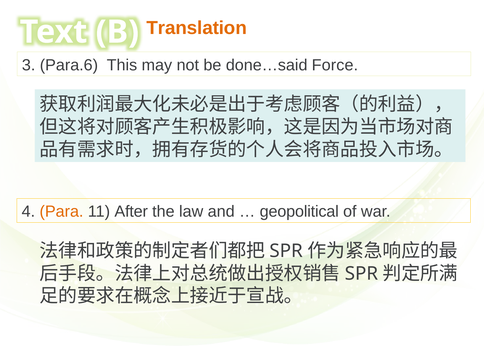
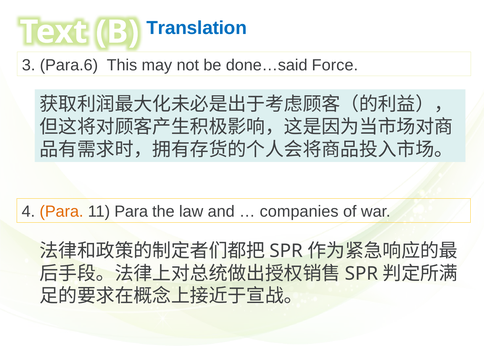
Translation colour: orange -> blue (197, 28)
11 After: After -> Para (131, 212)
geopolitical: geopolitical -> companies (299, 212)
